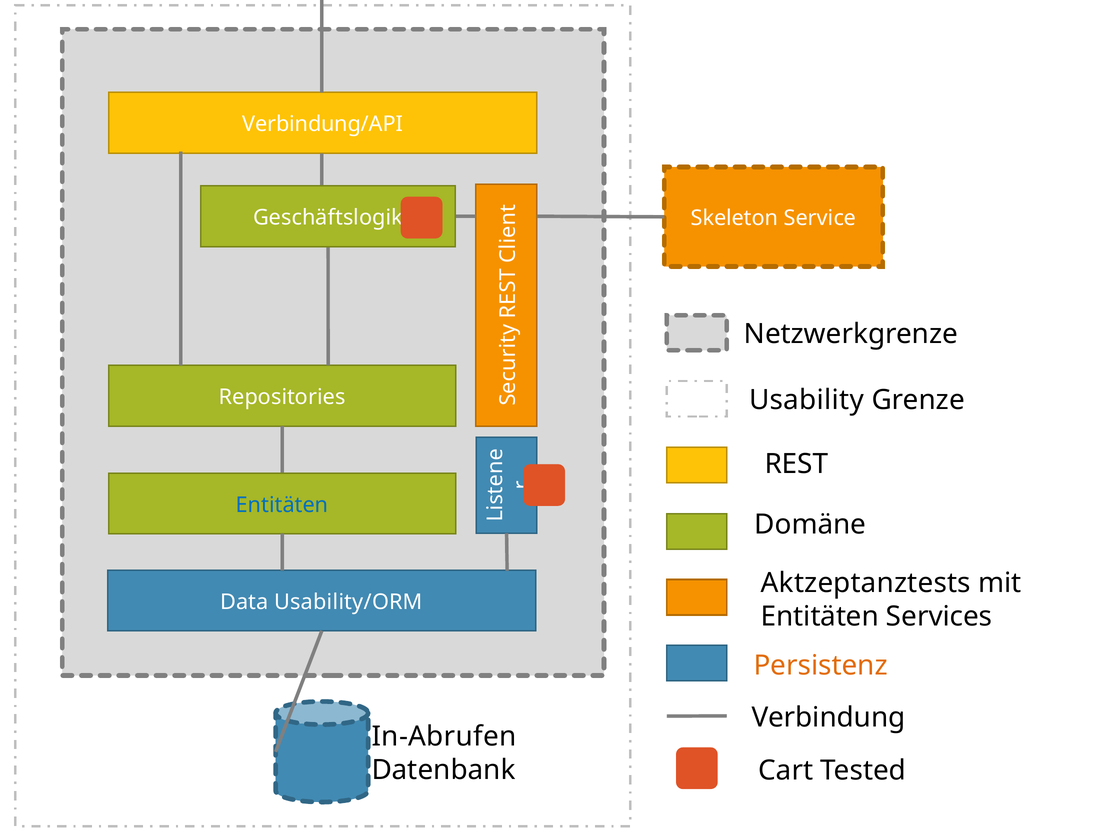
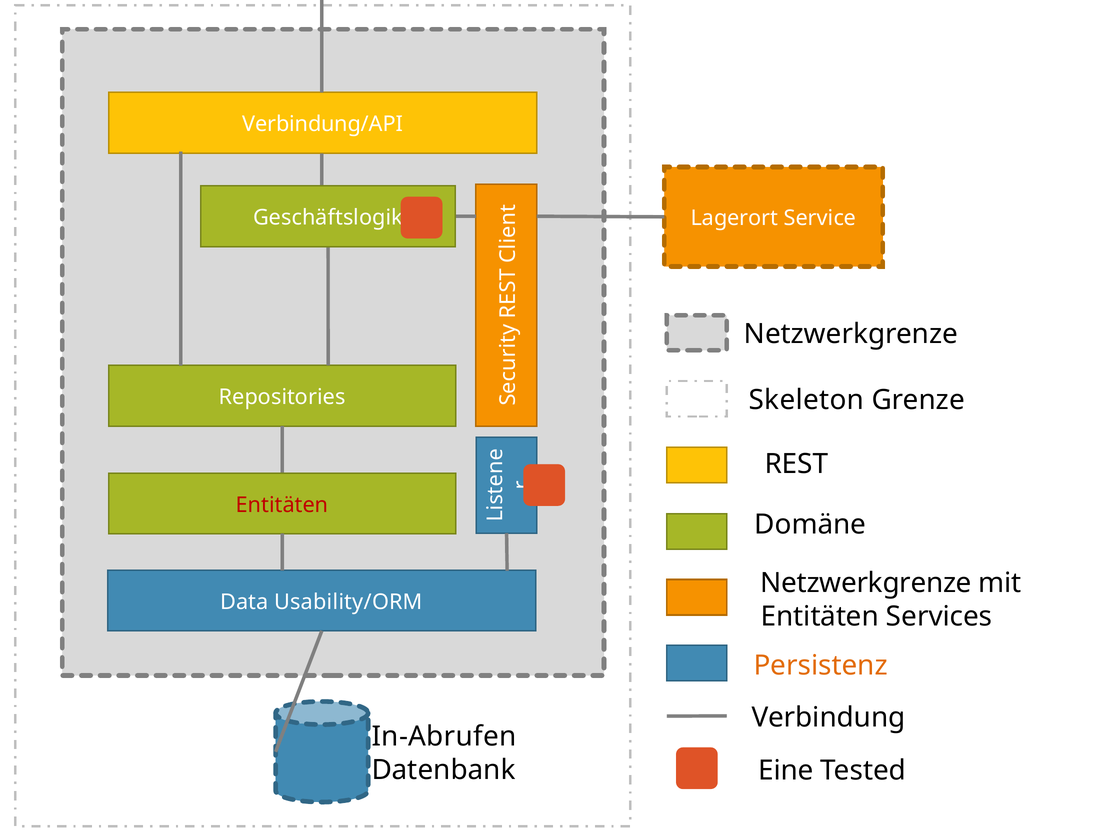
Skeleton: Skeleton -> Lagerort (734, 218)
Usability: Usability -> Skeleton (806, 400)
Entitäten colour: blue -> red (282, 505)
Aktzeptanztests: Aktzeptanztests -> Netzwerkgrenze (866, 583)
Cart: Cart -> Eine (786, 770)
